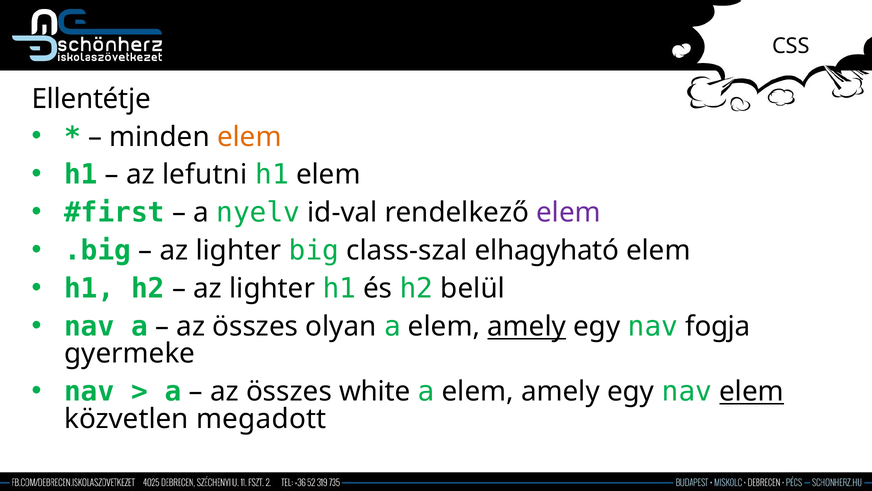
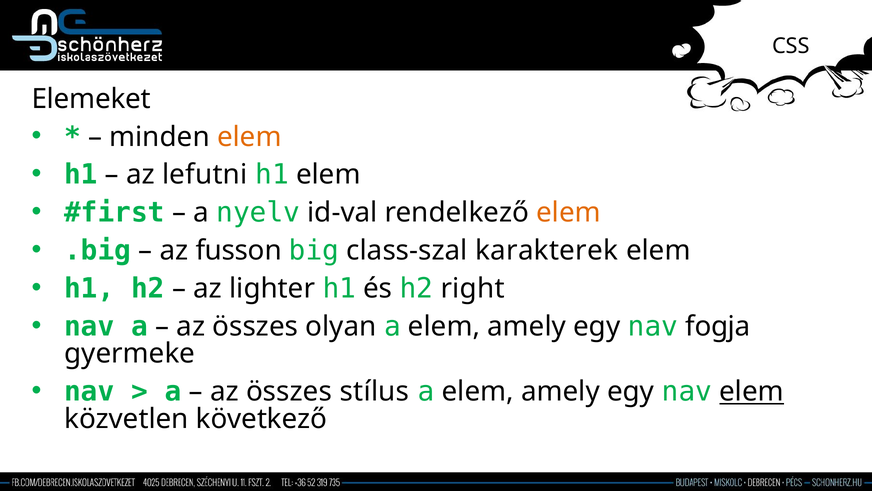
Ellentétje: Ellentétje -> Elemeket (91, 99)
elem colour: purple -> orange (569, 213)
lighter: lighter -> fusson (239, 250)
elhagyható: elhagyható -> karakterek (547, 250)
belül: belül -> right (473, 288)
amely underline: present -> none (527, 326)
white: white -> stílus (374, 391)
megadott: megadott -> következő (262, 418)
